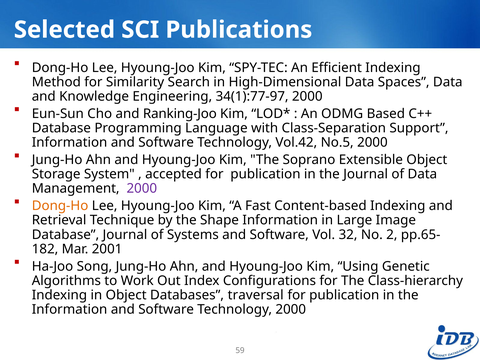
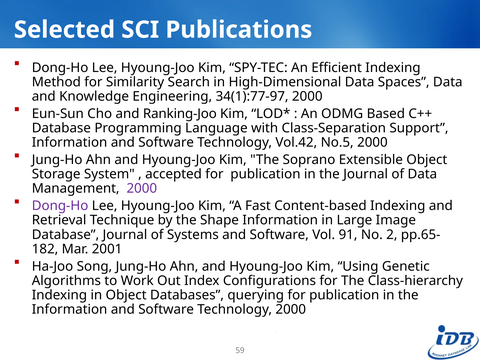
Dong-Ho colour: orange -> purple (60, 206)
32: 32 -> 91 (348, 235)
traversal: traversal -> querying (256, 295)
